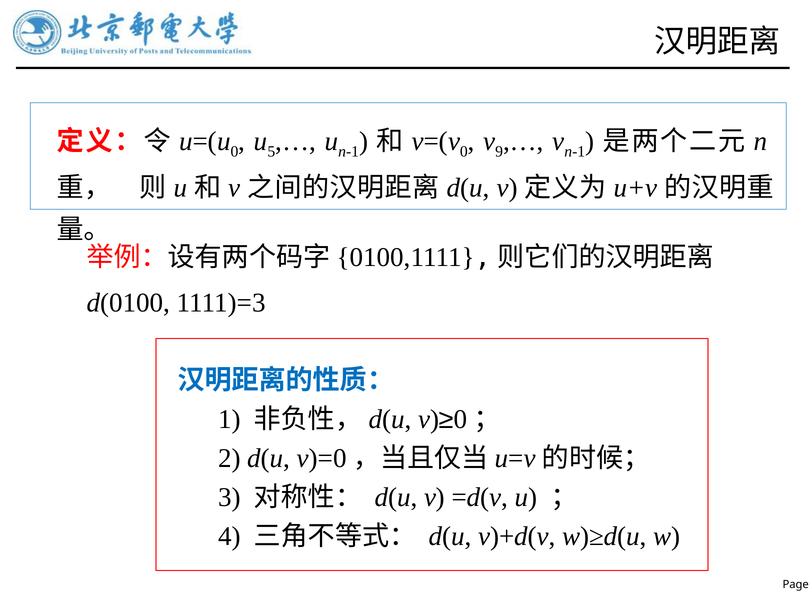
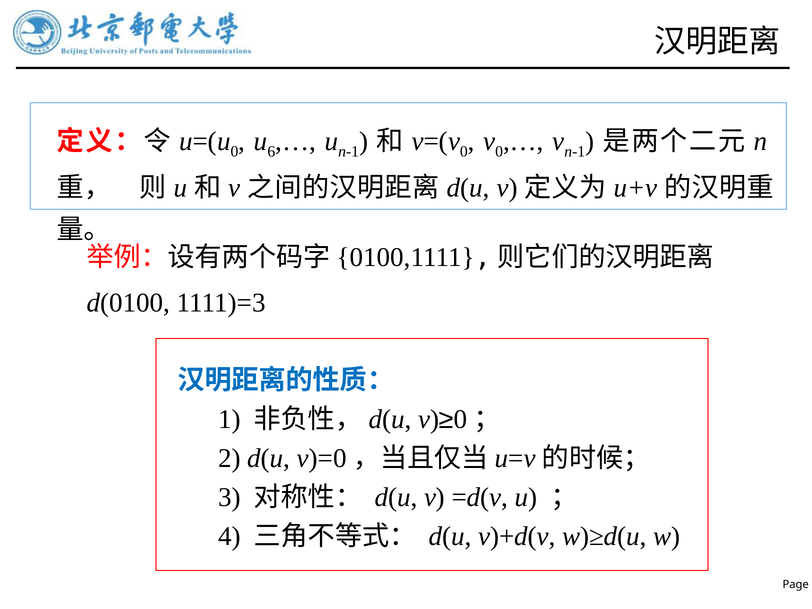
5: 5 -> 6 (271, 152)
v 9: 9 -> 0 (499, 152)
